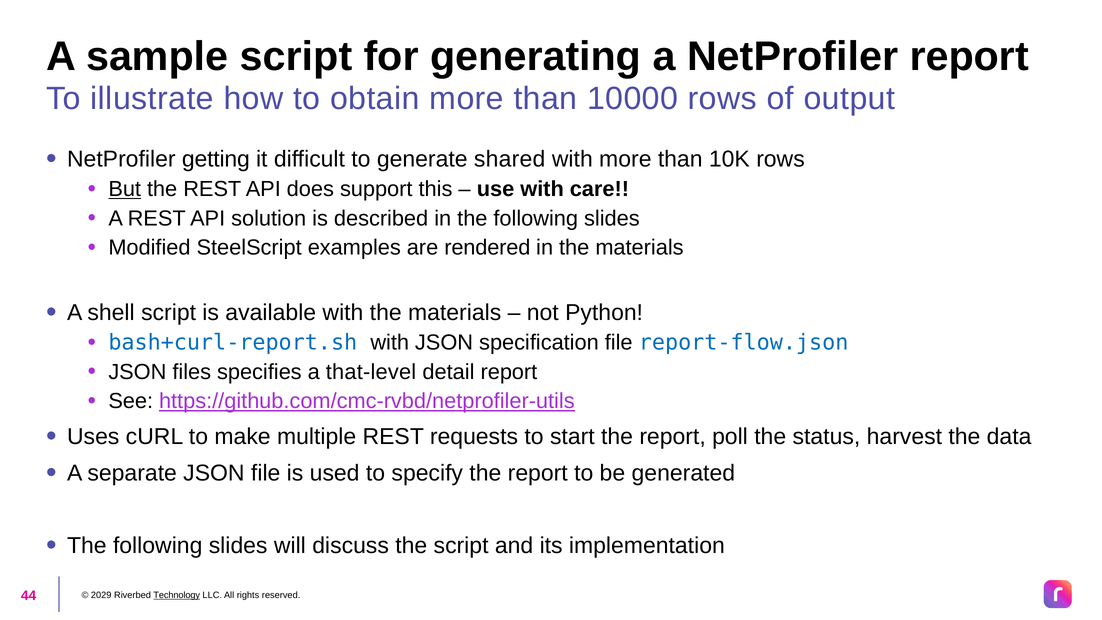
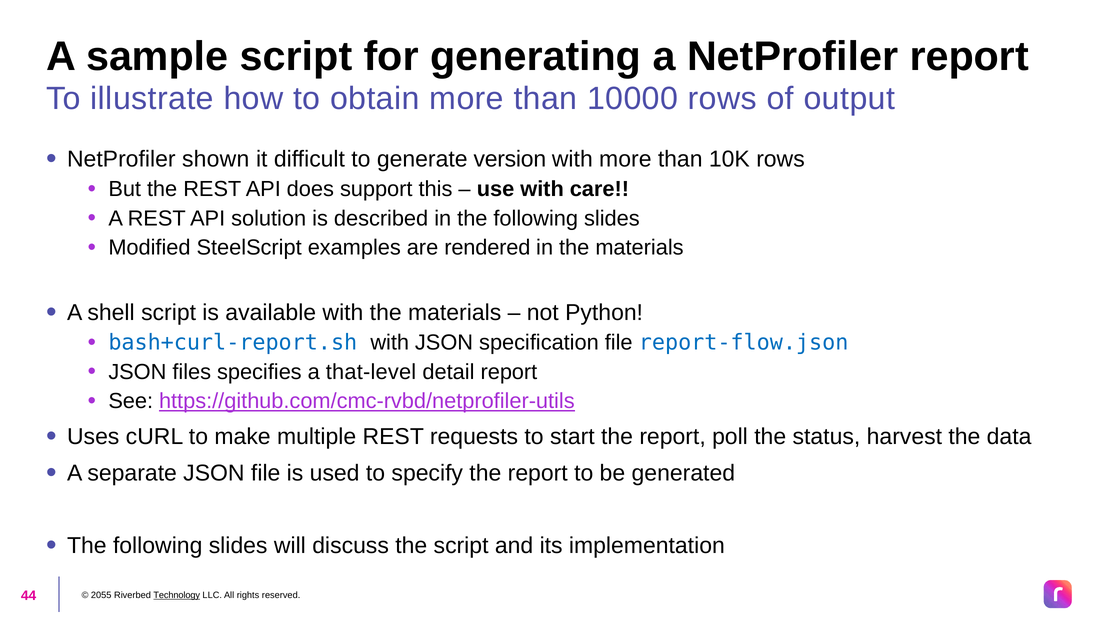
getting: getting -> shown (216, 159)
shared: shared -> version (510, 159)
But underline: present -> none (125, 189)
2029: 2029 -> 2055 (101, 595)
